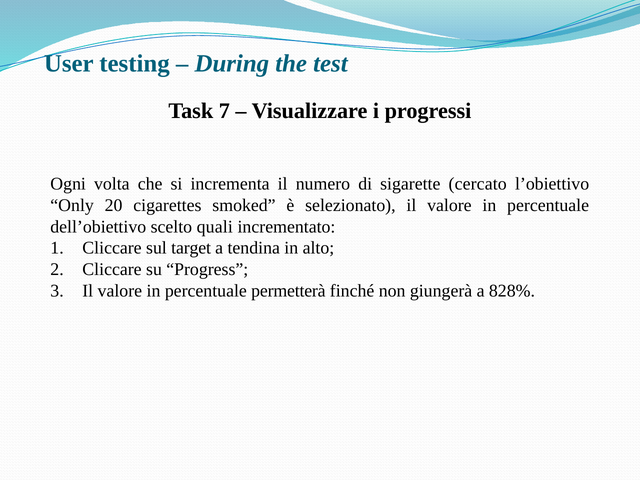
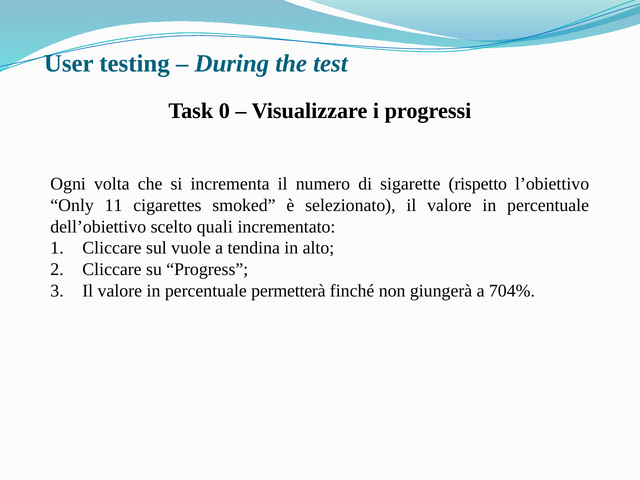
7: 7 -> 0 (224, 111)
cercato: cercato -> rispetto (478, 184)
20: 20 -> 11 (114, 205)
target: target -> vuole (191, 248)
828%: 828% -> 704% (512, 291)
